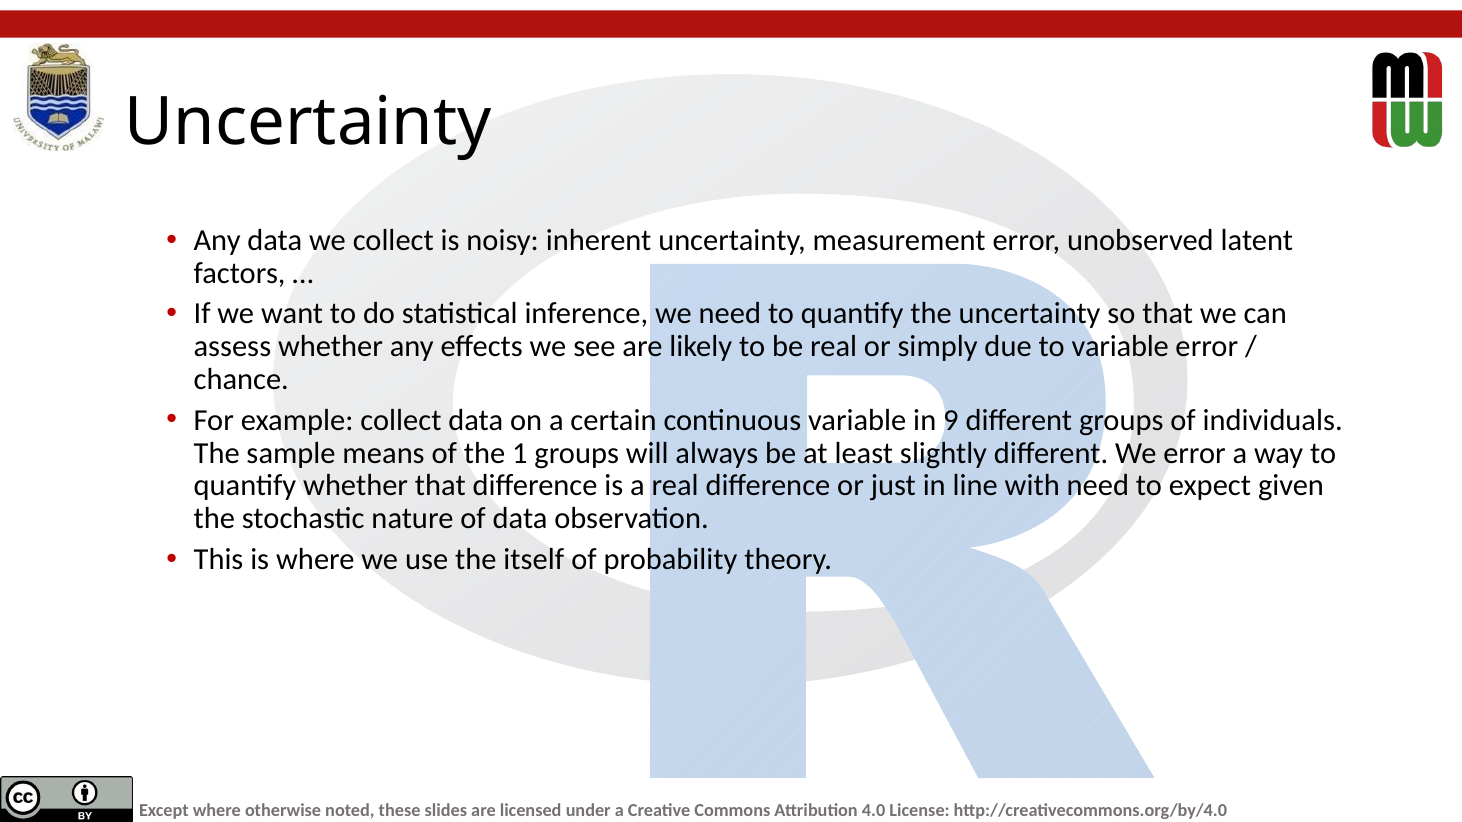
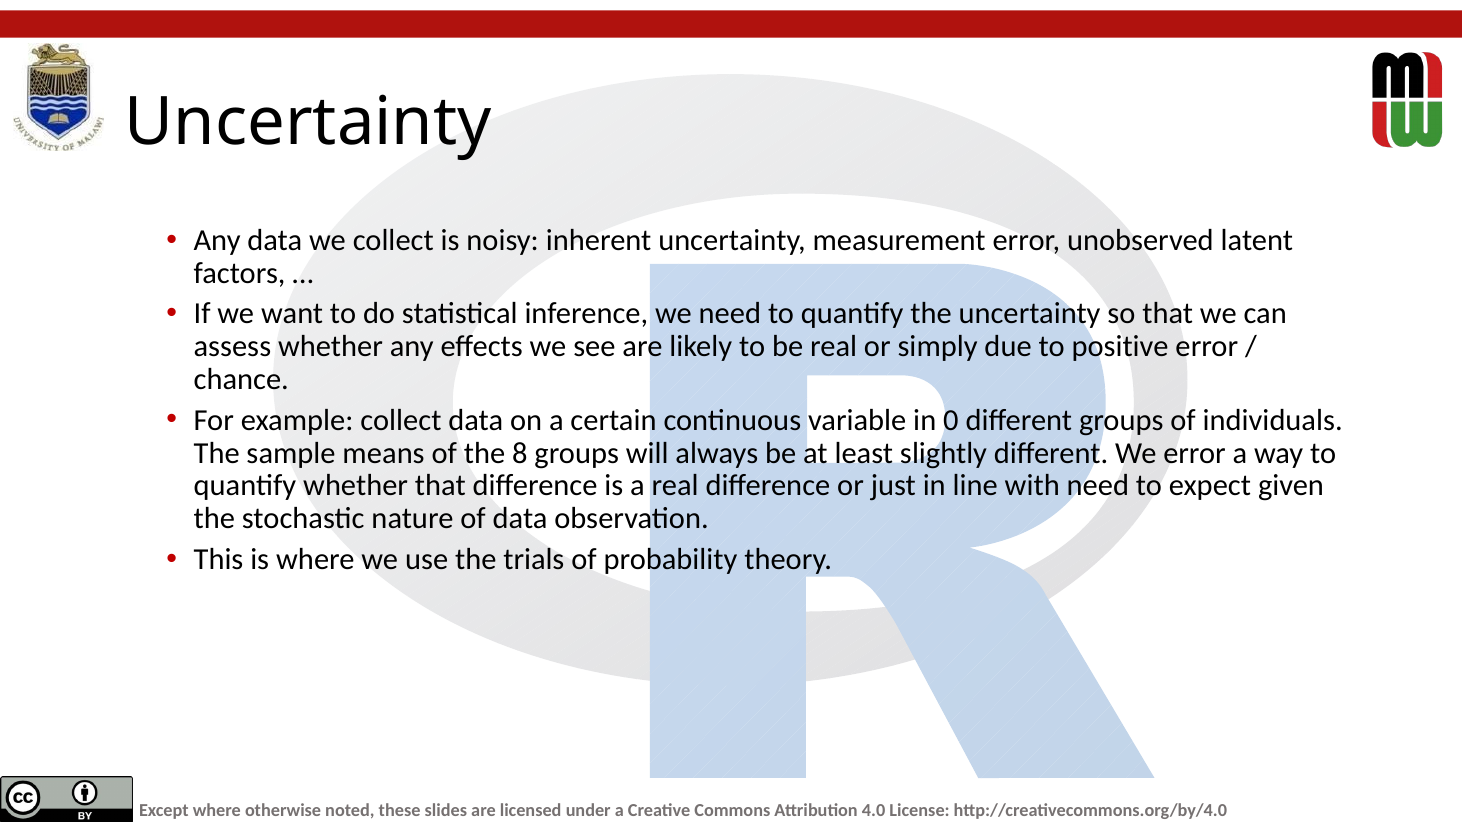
to variable: variable -> positive (1120, 347)
9: 9 -> 0 (951, 420)
1: 1 -> 8 (520, 453)
itself: itself -> trials (534, 560)
